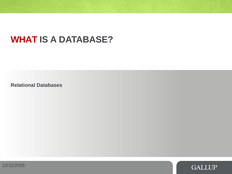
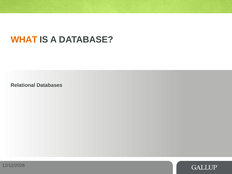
WHAT colour: red -> orange (24, 40)
